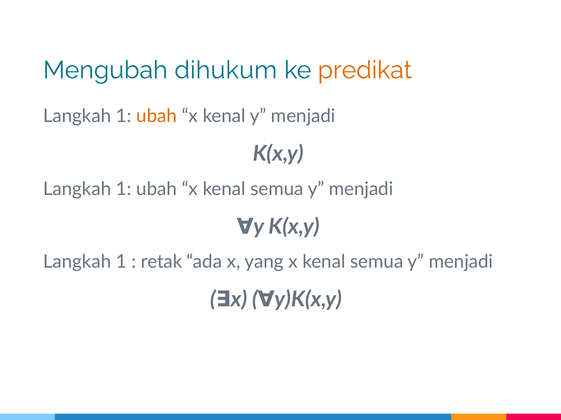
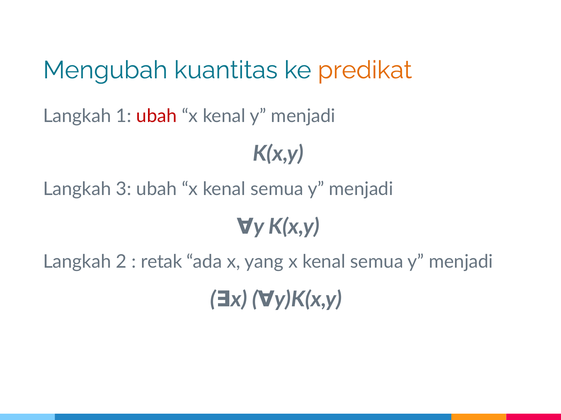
dihukum: dihukum -> kuantitas (226, 70)
ubah colour: orange -> red (157, 116)
1: 1 -> 3 (124, 189)
1: 1 -> 2 (121, 262)
